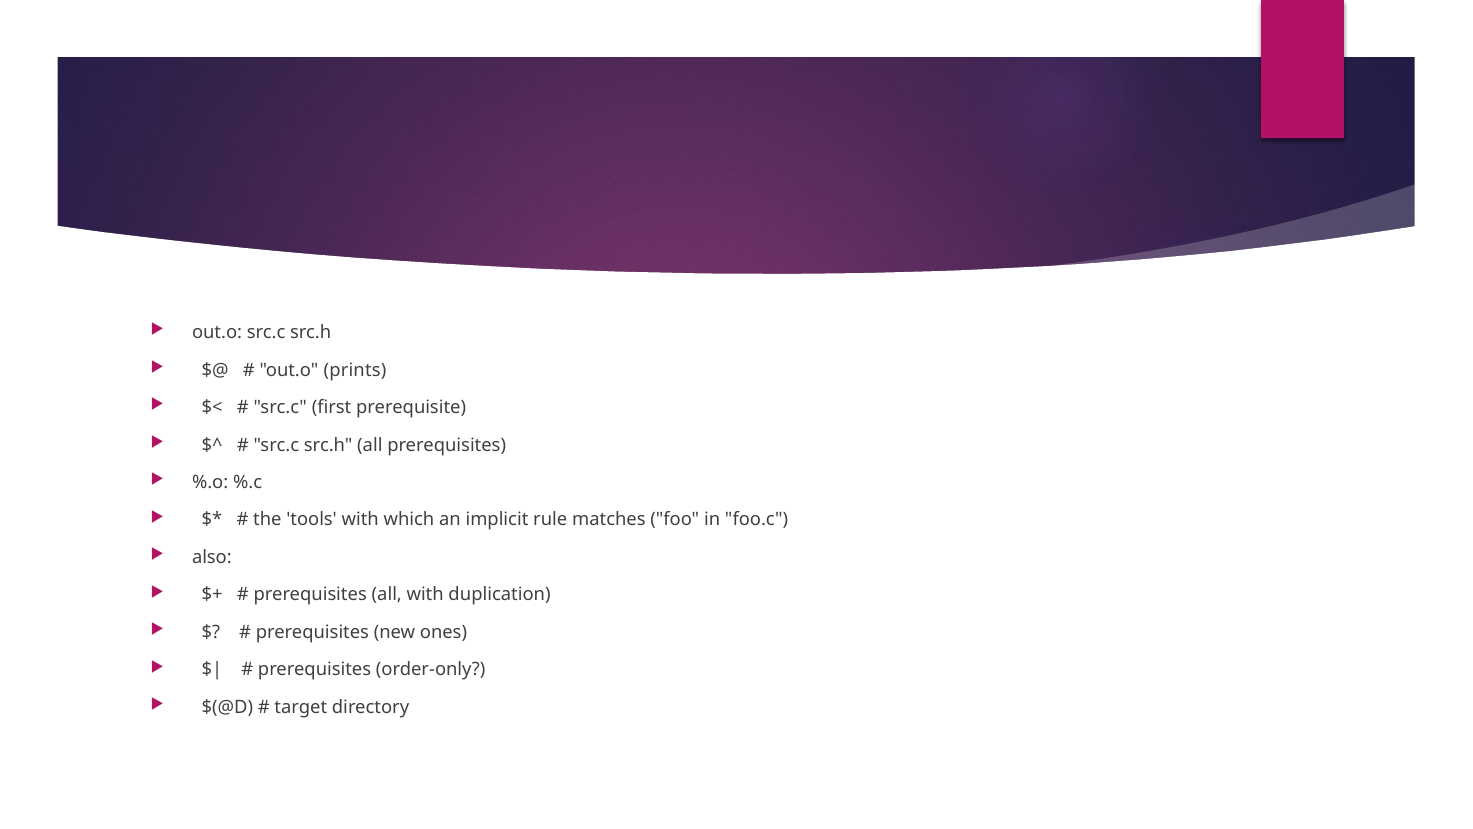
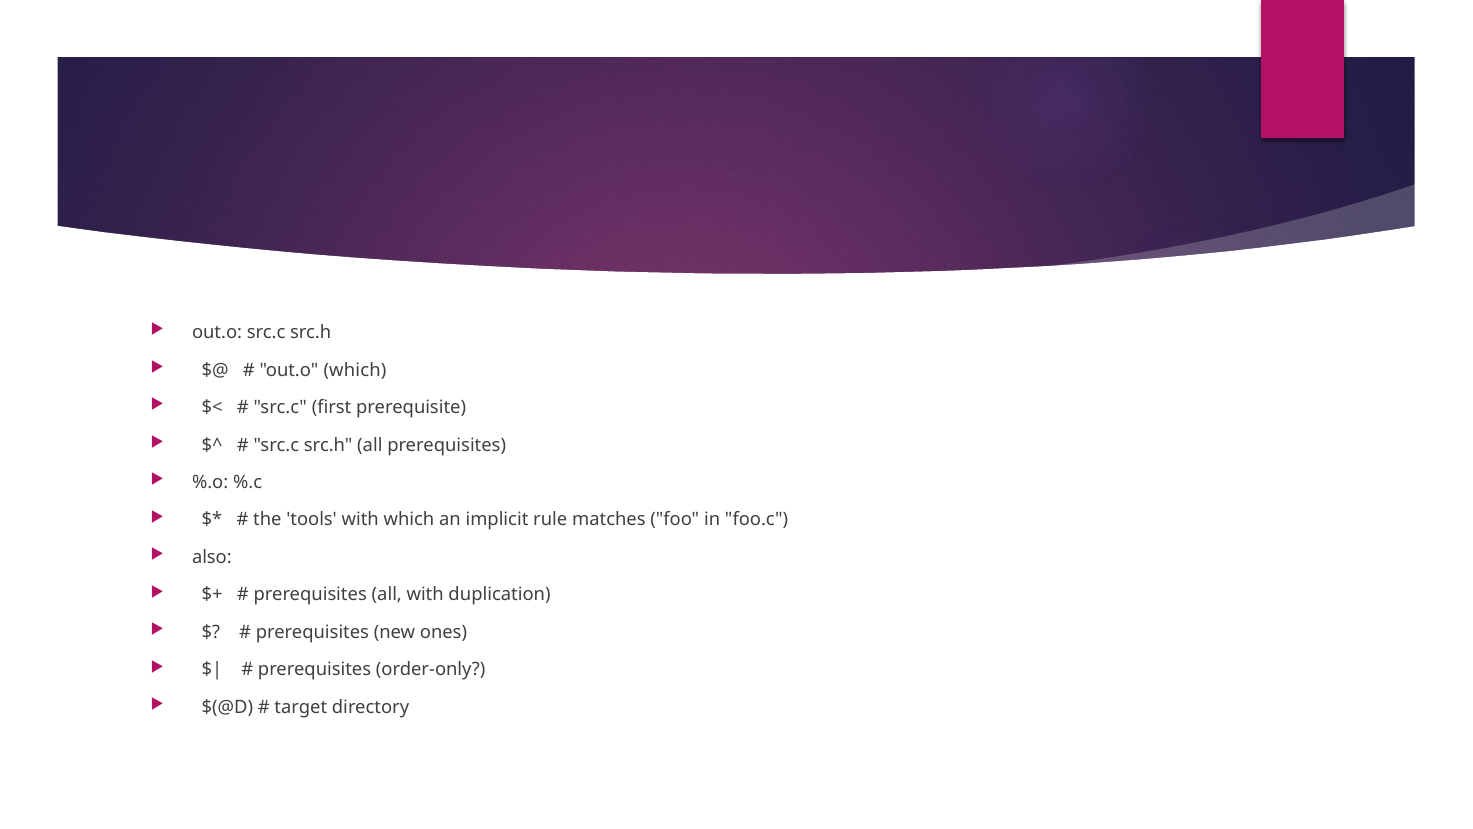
out.o prints: prints -> which (355, 370)
